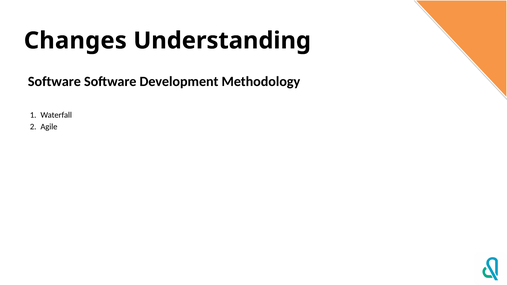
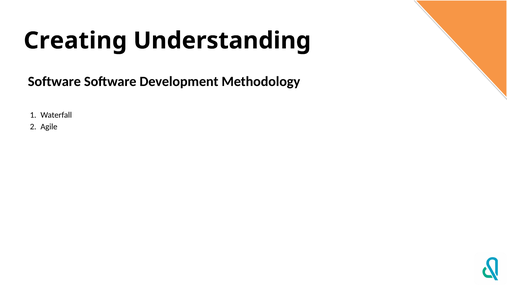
Changes: Changes -> Creating (75, 41)
